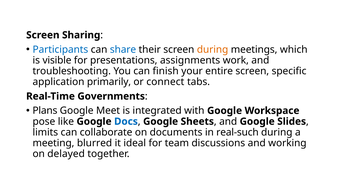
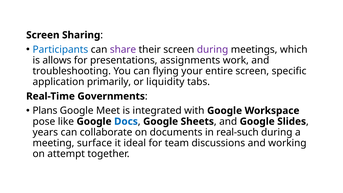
share colour: blue -> purple (123, 49)
during colour: orange -> purple (213, 49)
visible: visible -> allows (57, 60)
finish: finish -> flying (166, 71)
connect: connect -> liquidity (165, 82)
limits: limits -> years (45, 132)
blurred: blurred -> surface (94, 143)
delayed: delayed -> attempt (66, 154)
